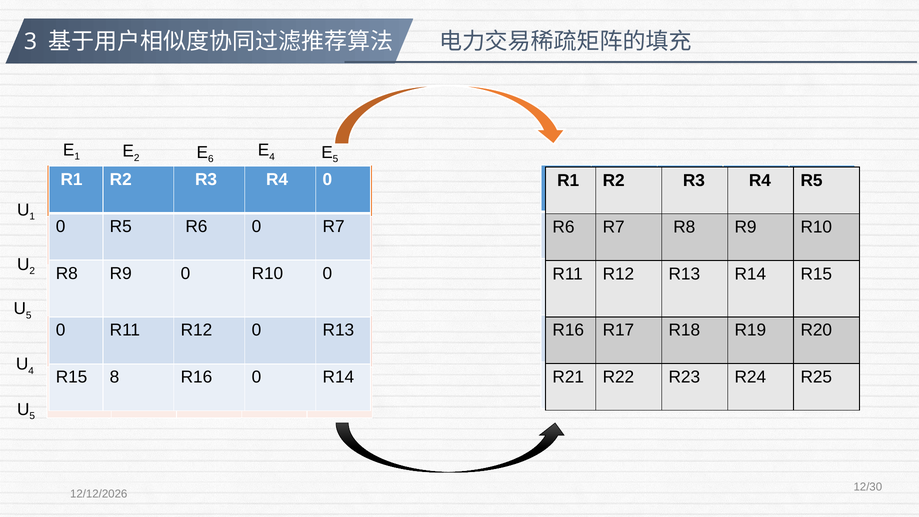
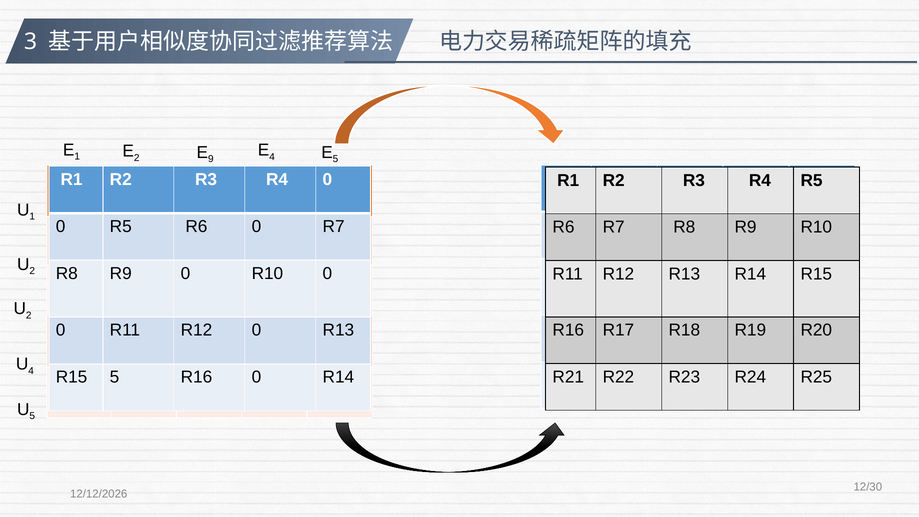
6: 6 -> 9 (211, 159)
5: 5 -> 2 (29, 315)
8: 8 -> 5 (115, 377)
